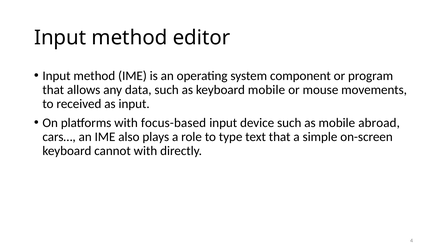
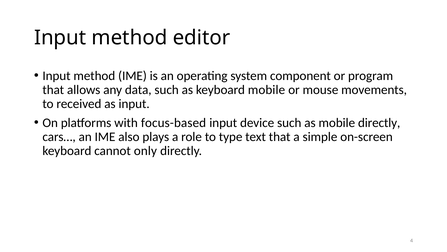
mobile abroad: abroad -> directly (379, 122)
cannot with: with -> only (145, 151)
